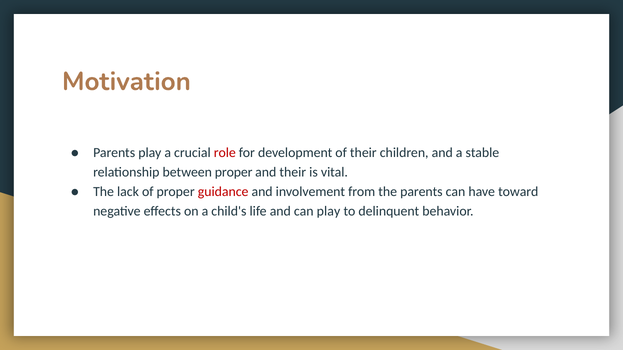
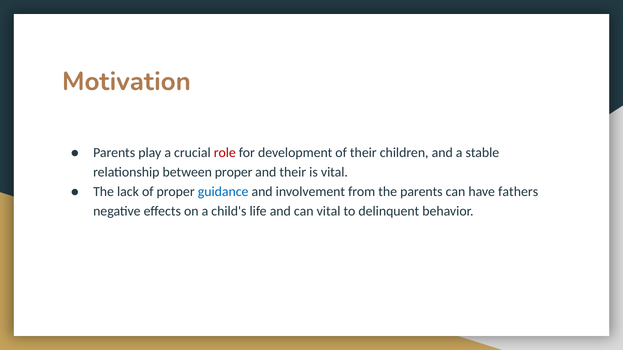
guidance colour: red -> blue (223, 192)
toward: toward -> fathers (518, 192)
can play: play -> vital (329, 211)
